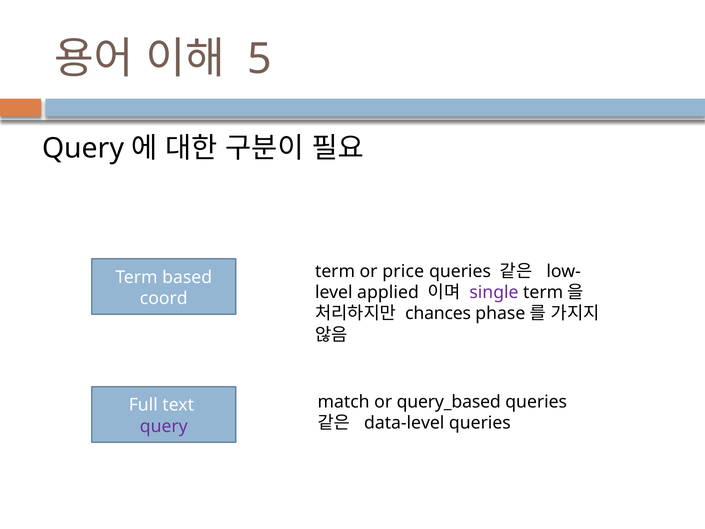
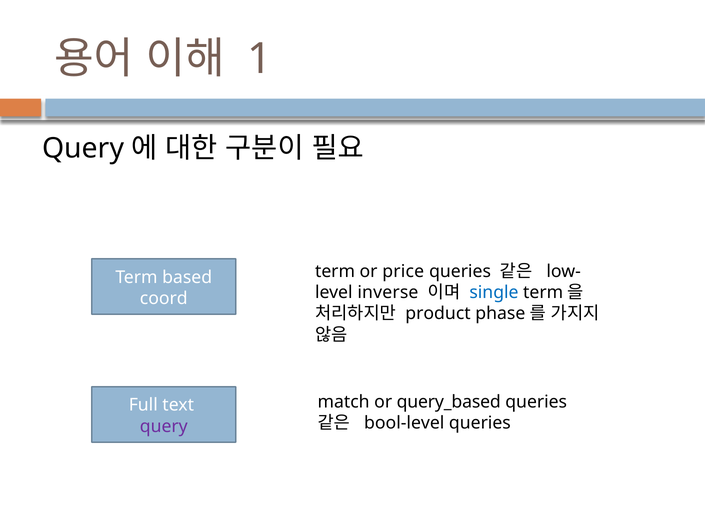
5: 5 -> 1 (260, 59)
applied: applied -> inverse (388, 292)
single colour: purple -> blue (494, 292)
chances: chances -> product (438, 314)
data-level: data-level -> bool-level (404, 423)
